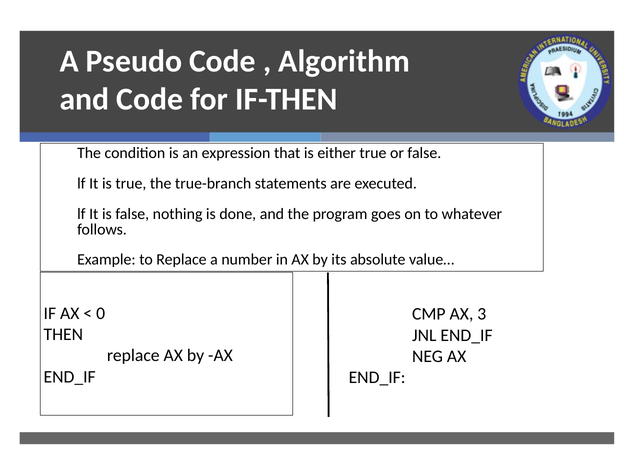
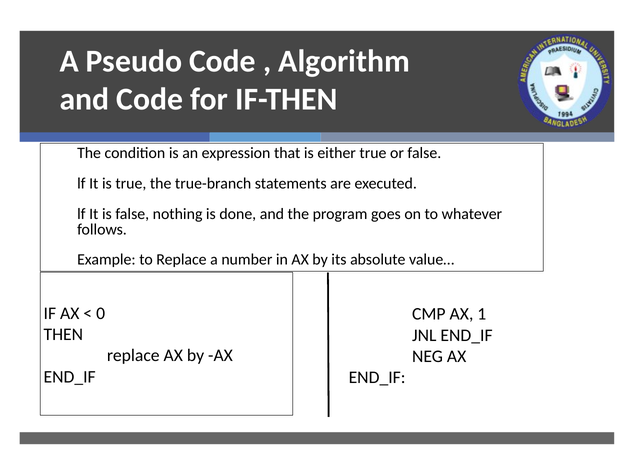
3: 3 -> 1 (482, 314)
